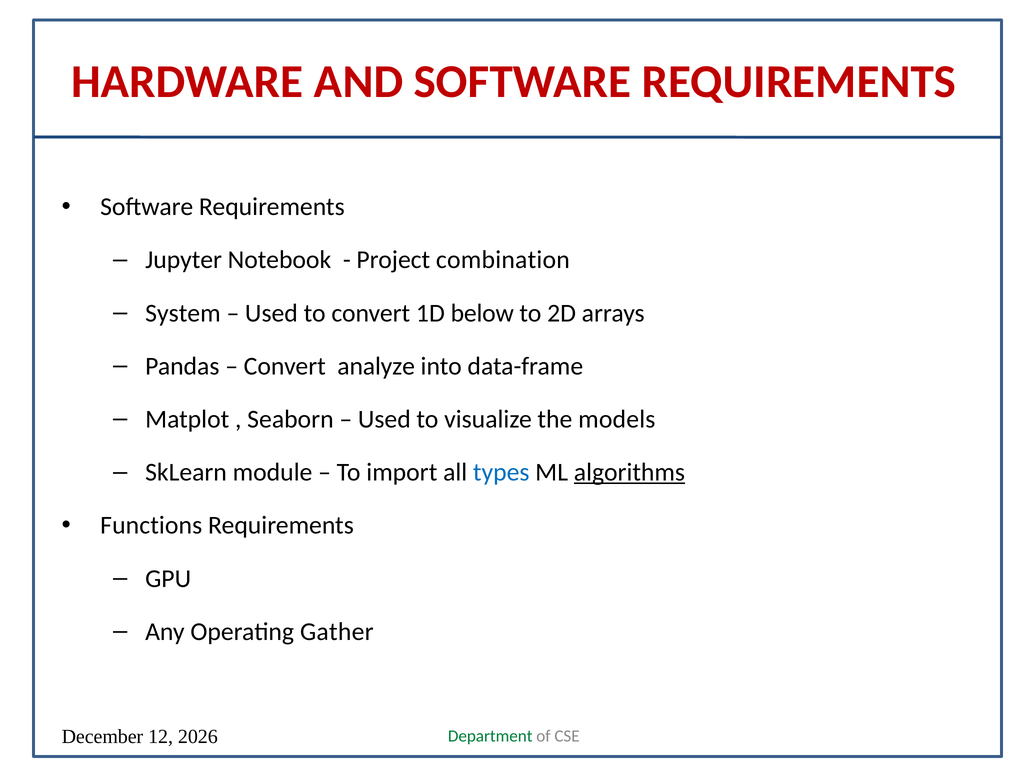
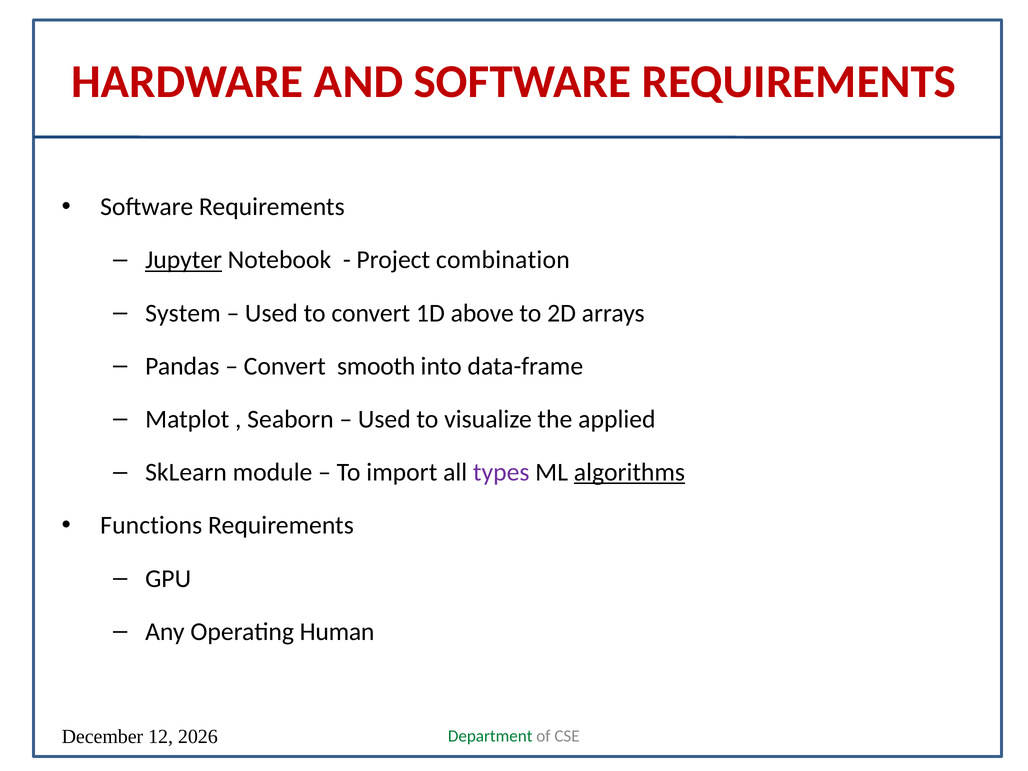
Jupyter underline: none -> present (184, 260)
below: below -> above (482, 313)
analyze: analyze -> smooth (376, 366)
models: models -> applied (617, 419)
types colour: blue -> purple (501, 472)
Gather: Gather -> Human (337, 632)
